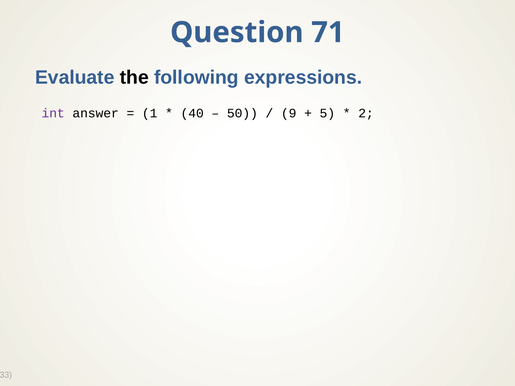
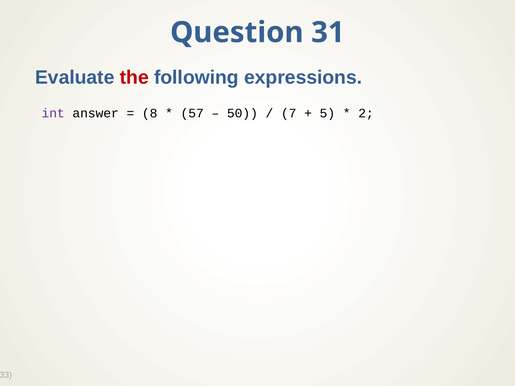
71: 71 -> 31 (328, 32)
the colour: black -> red (134, 78)
1: 1 -> 8 (150, 113)
40: 40 -> 57 (192, 113)
9: 9 -> 7 (289, 113)
